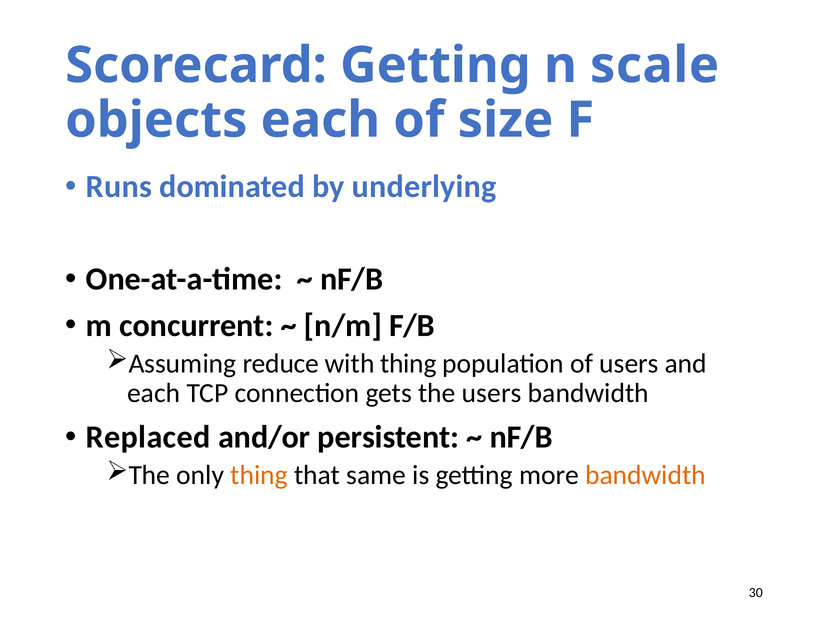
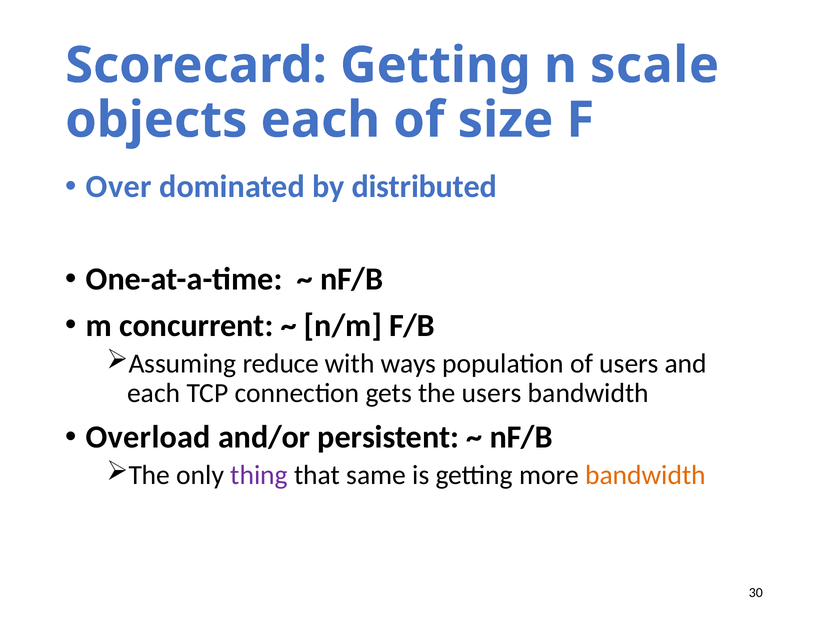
Runs: Runs -> Over (119, 187)
underlying: underlying -> distributed (424, 187)
with thing: thing -> ways (408, 364)
Replaced: Replaced -> Overload (148, 437)
thing colour: orange -> purple (259, 475)
